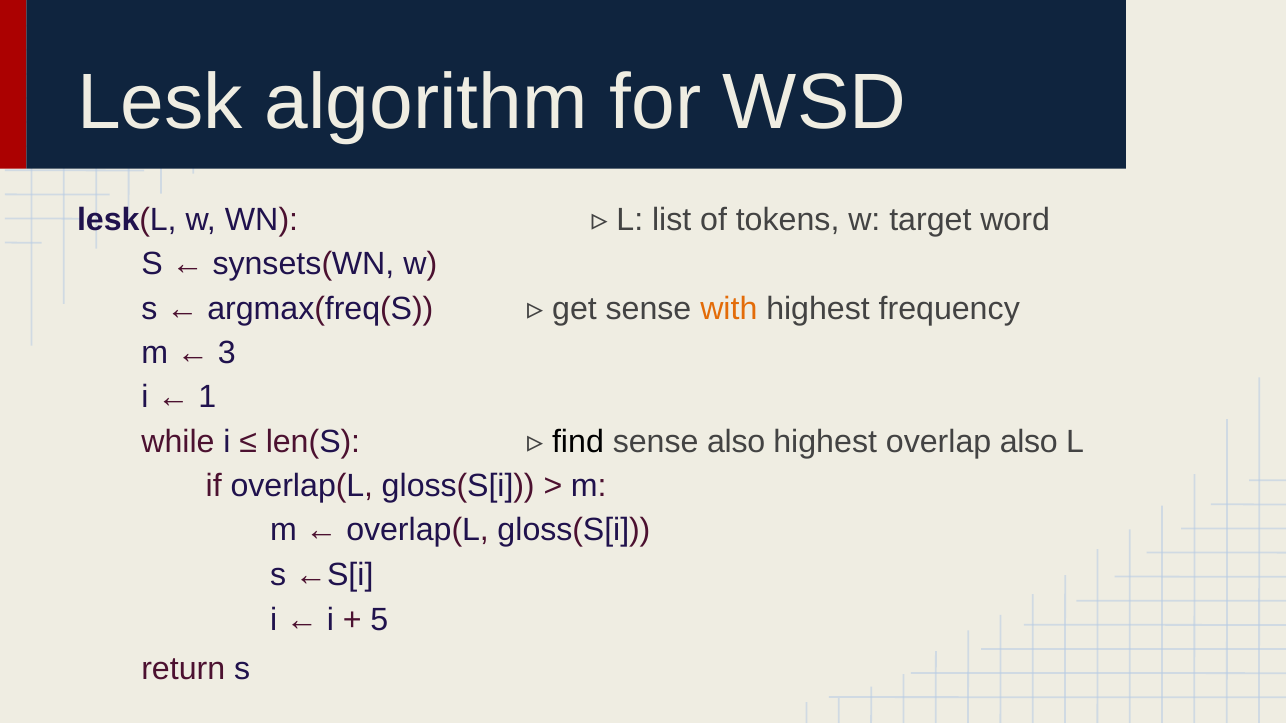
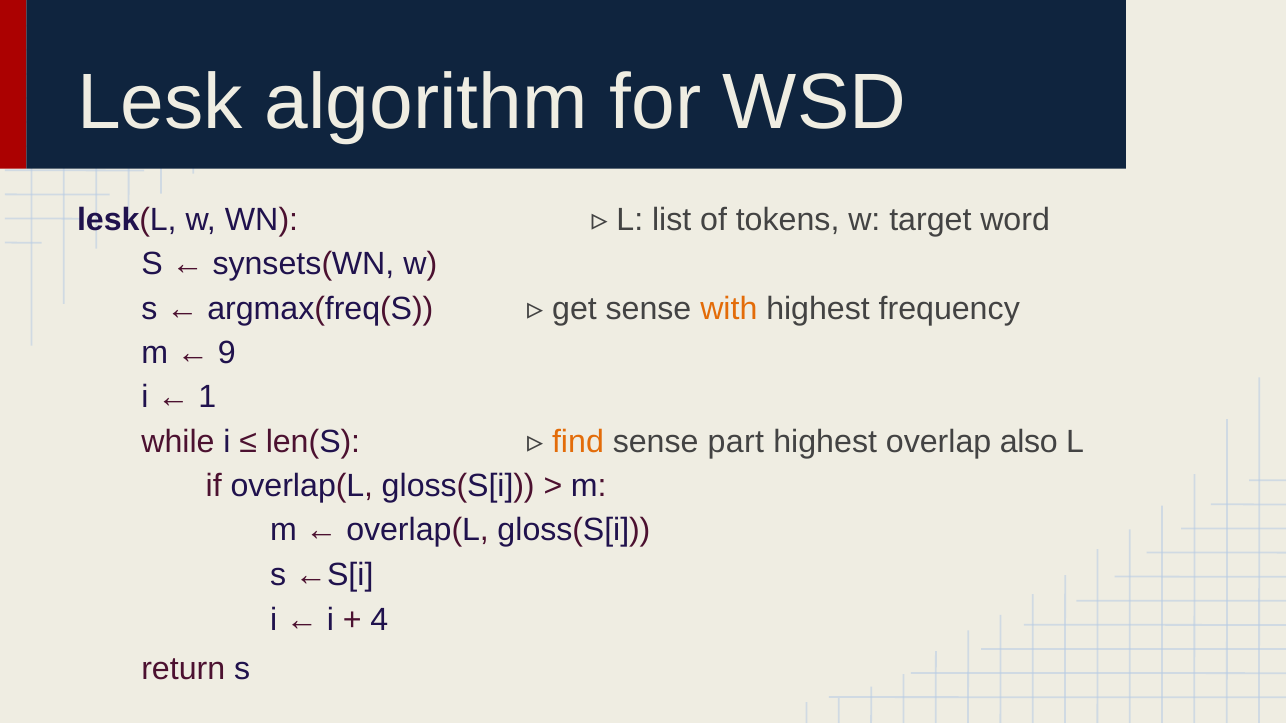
3: 3 -> 9 (227, 353)
find colour: black -> orange (578, 442)
sense also: also -> part (736, 442)
5: 5 -> 4 (379, 620)
